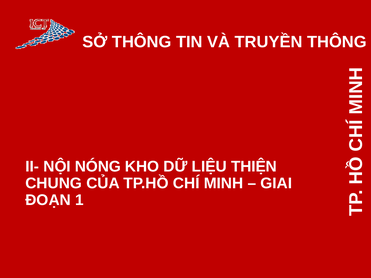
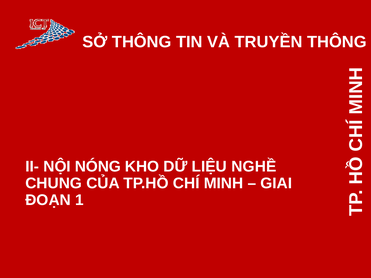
THIỆN: THIỆN -> NGHỀ (254, 167)
